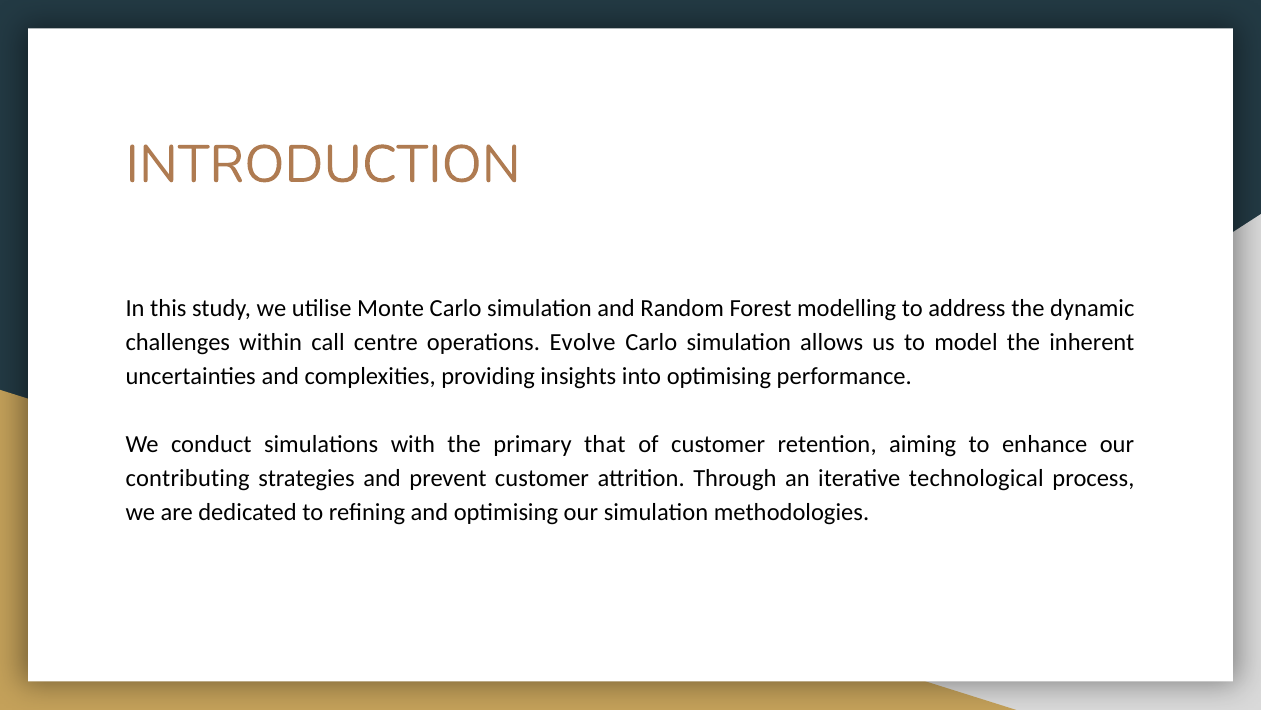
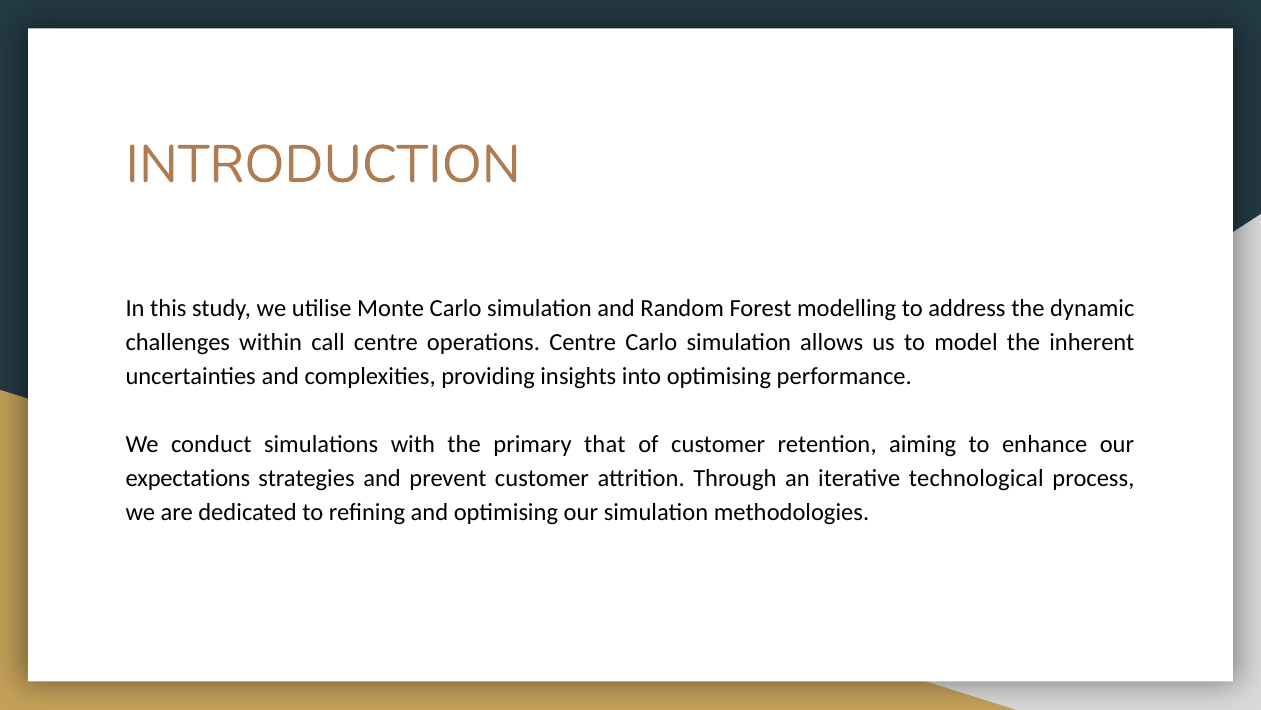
operations Evolve: Evolve -> Centre (583, 342)
contributing: contributing -> expectations (188, 478)
